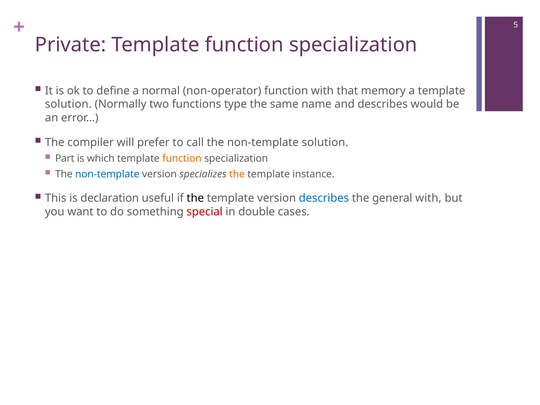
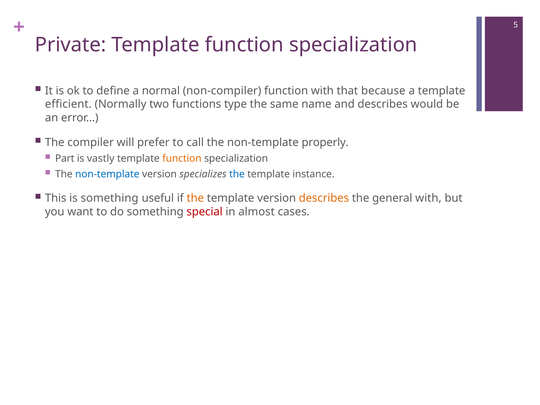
non-operator: non-operator -> non-compiler (222, 91)
memory: memory -> because (383, 91)
solution: solution -> efficient (68, 104)
non-template solution: solution -> properly (325, 142)
which: which -> vastly (101, 159)
the colour: orange -> blue (237, 174)
is declaration: declaration -> something (110, 198)
the colour: black -> orange (195, 198)
describes colour: blue -> orange (324, 198)
double: double -> almost (257, 212)
